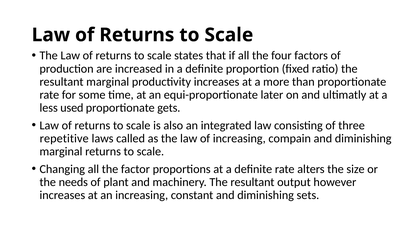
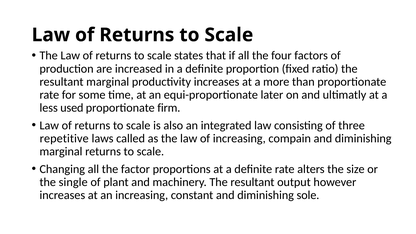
gets: gets -> firm (169, 108)
needs: needs -> single (73, 182)
sets: sets -> sole (308, 195)
